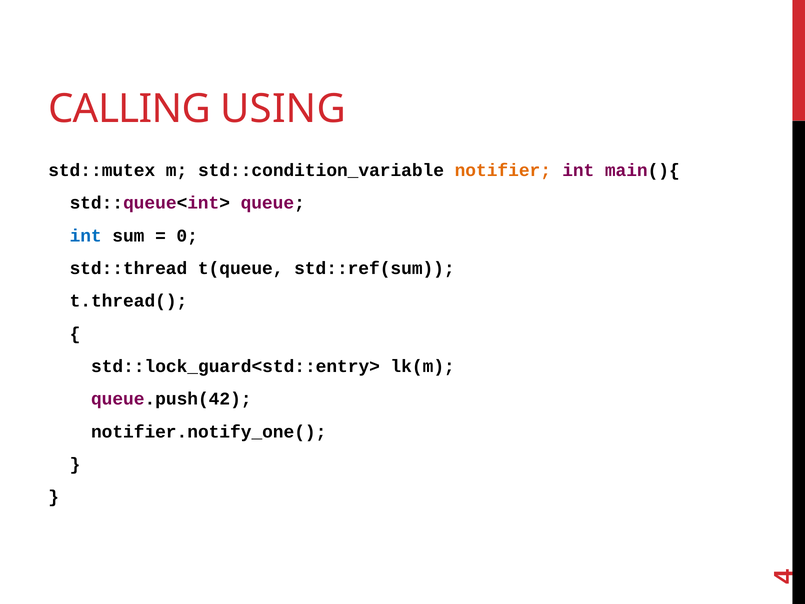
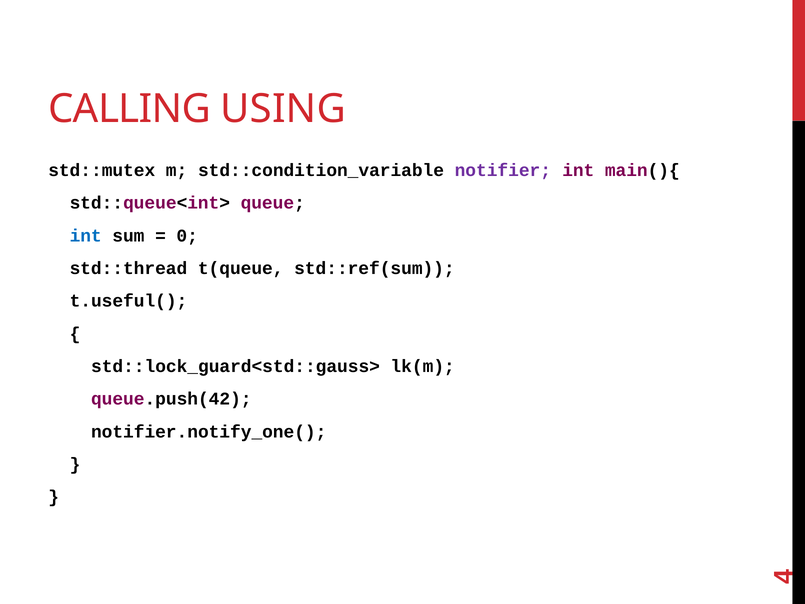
notifier colour: orange -> purple (503, 170)
t.thread(: t.thread( -> t.useful( (128, 301)
std::lock_guard<std::entry>: std::lock_guard<std::entry> -> std::lock_guard<std::gauss> (236, 366)
